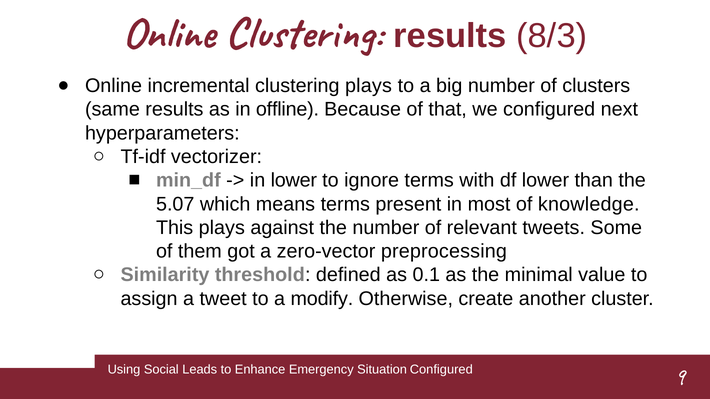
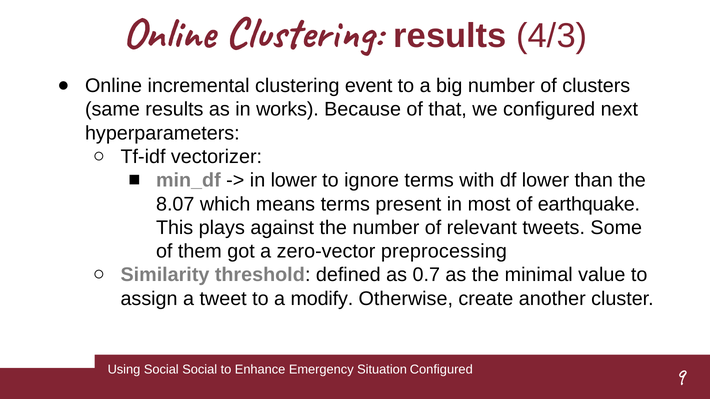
8/3: 8/3 -> 4/3 (552, 36)
clustering plays: plays -> event (369, 86)
offline: offline -> works (287, 109)
5.07: 5.07 -> 8.07 (175, 204)
knowledge: knowledge -> earthquake (589, 204)
0.1: 0.1 -> 0.7 (426, 275)
Social Leads: Leads -> Social (200, 370)
